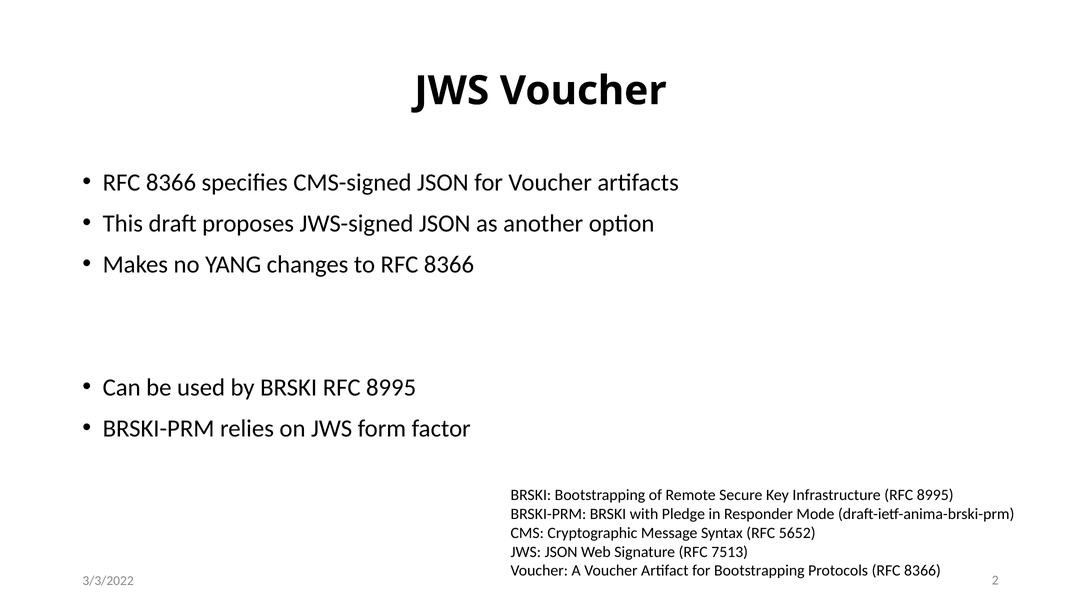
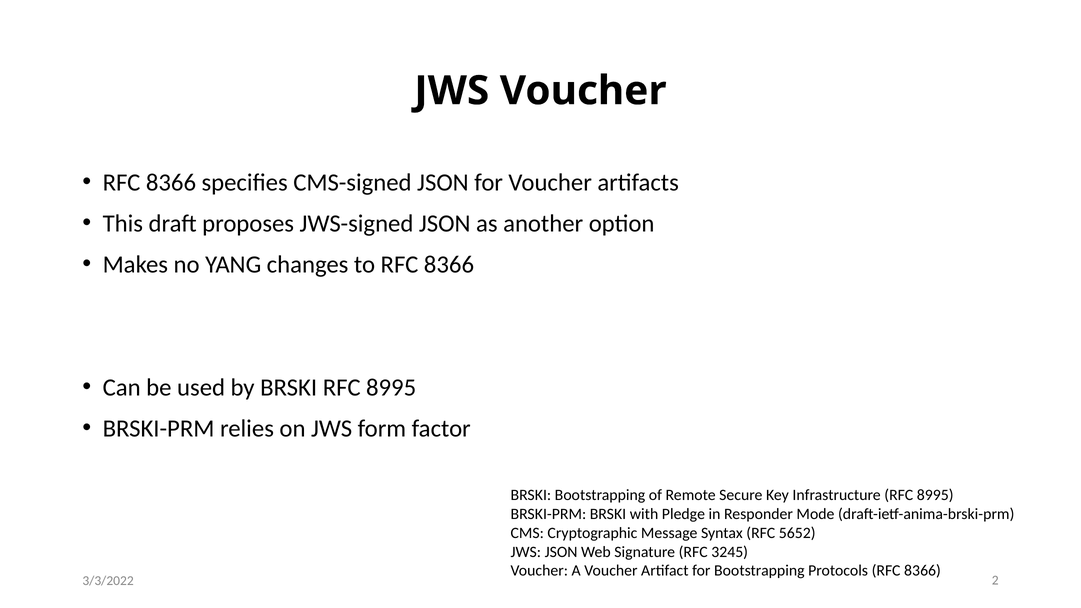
7513: 7513 -> 3245 (730, 552)
